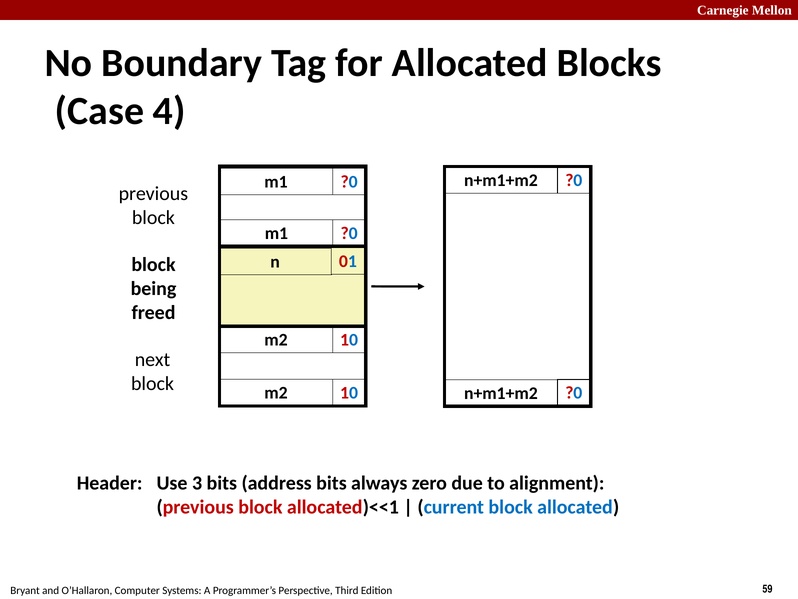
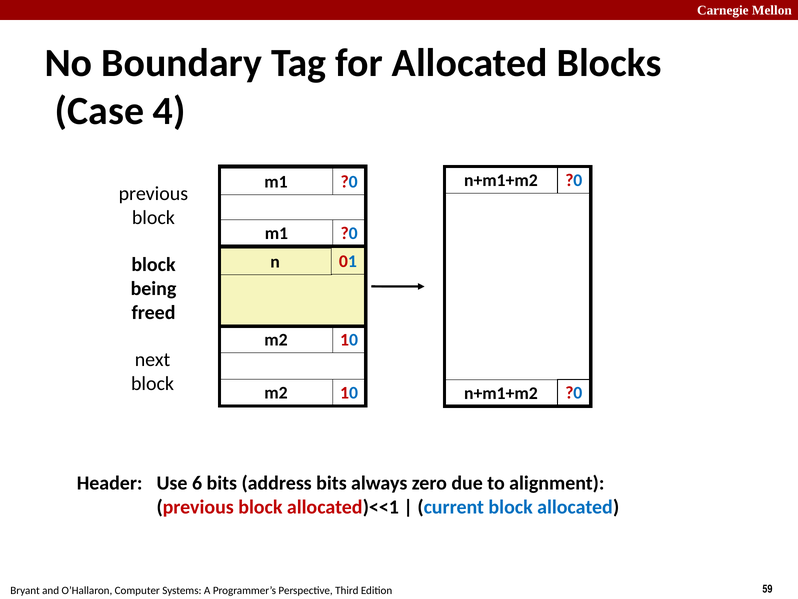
3: 3 -> 6 (197, 483)
